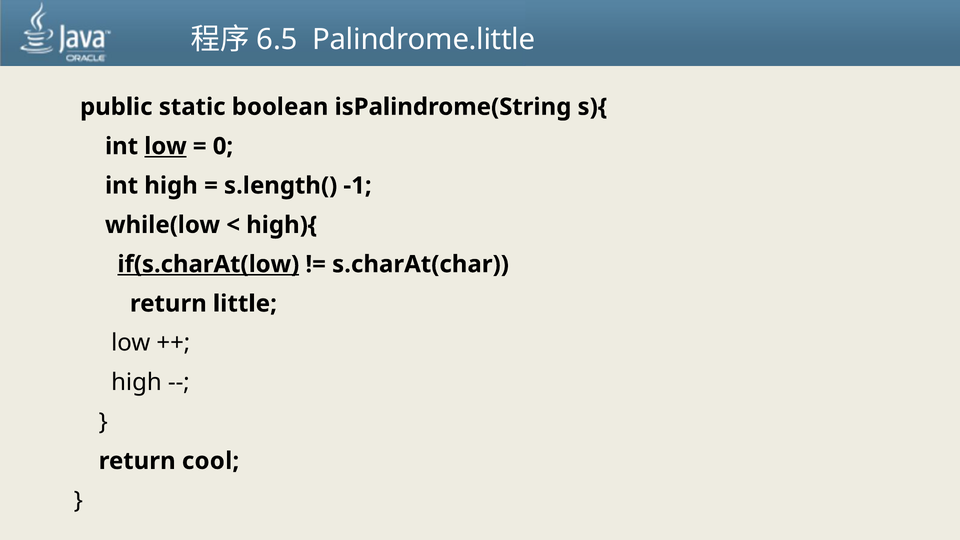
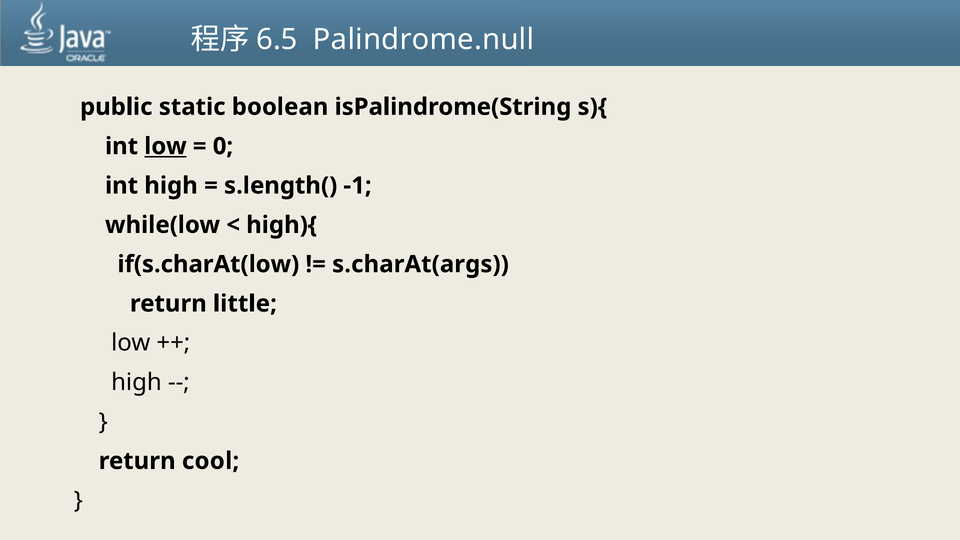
Palindrome.little: Palindrome.little -> Palindrome.null (424, 39)
if(s.charAt(low underline: present -> none (208, 264)
s.charAt(char: s.charAt(char -> s.charAt(args (420, 264)
